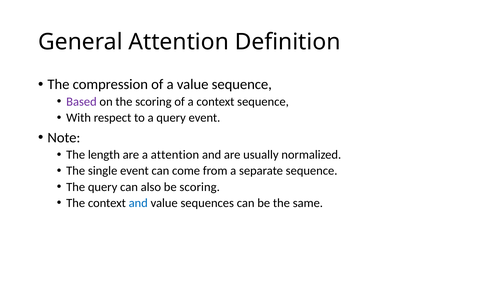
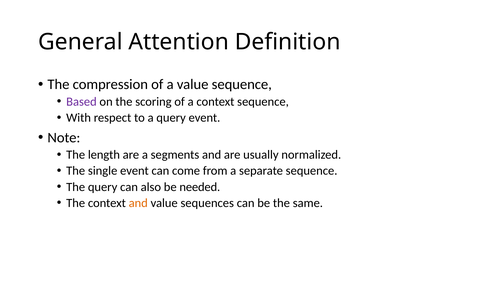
a attention: attention -> segments (175, 155)
be scoring: scoring -> needed (200, 187)
and colour: blue -> orange (138, 203)
